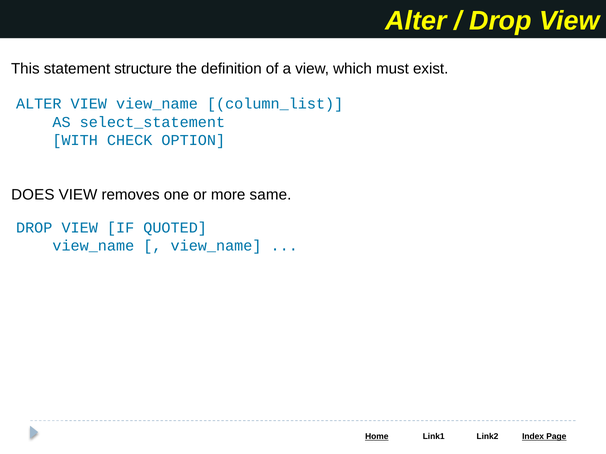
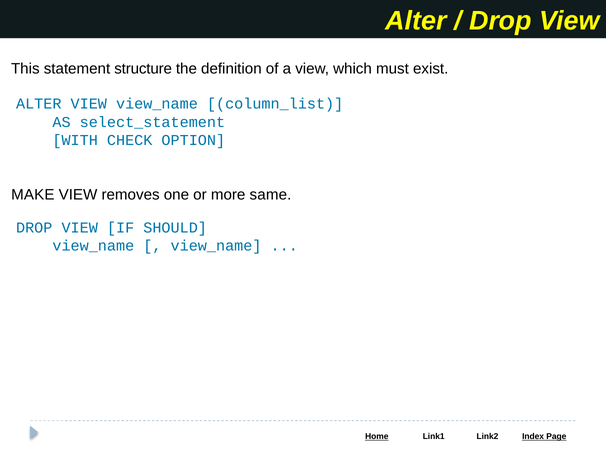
DOES: DOES -> MAKE (33, 195)
QUOTED: QUOTED -> SHOULD (175, 228)
